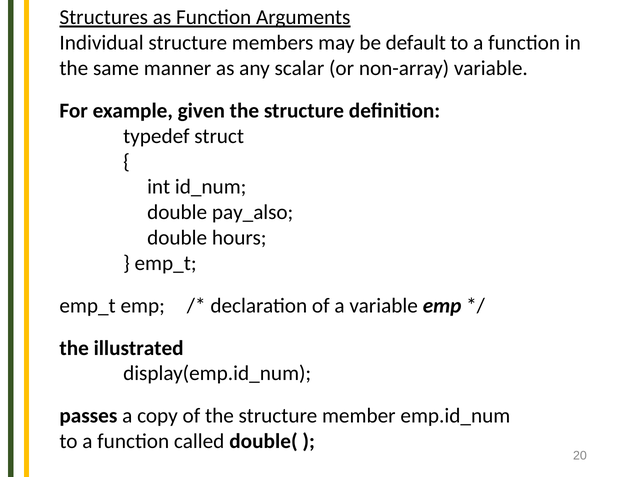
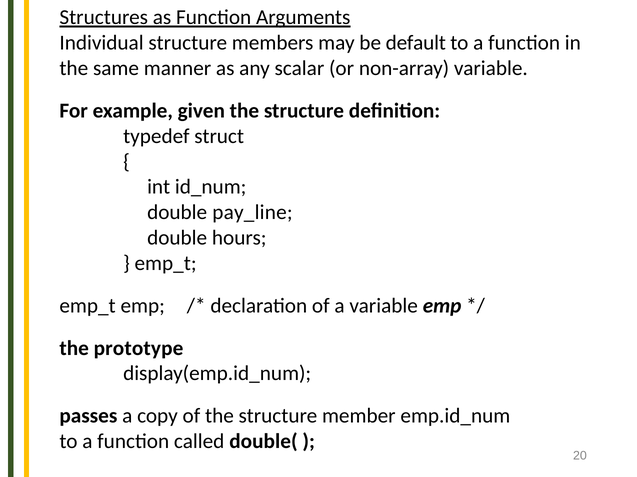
pay_also: pay_also -> pay_line (252, 213)
illustrated: illustrated -> prototype (139, 349)
